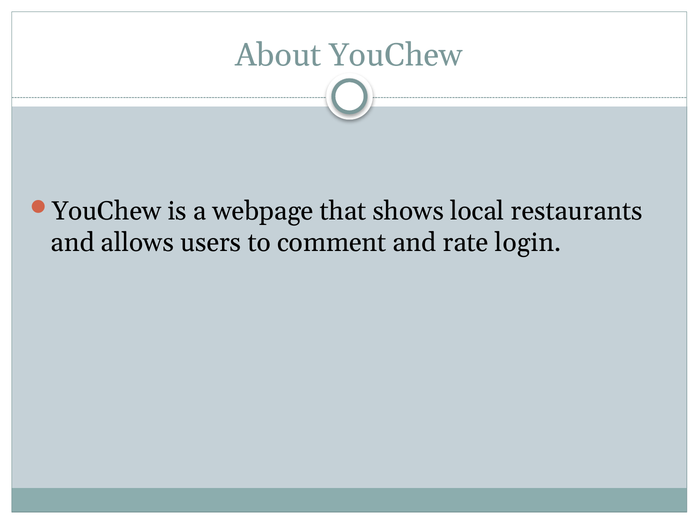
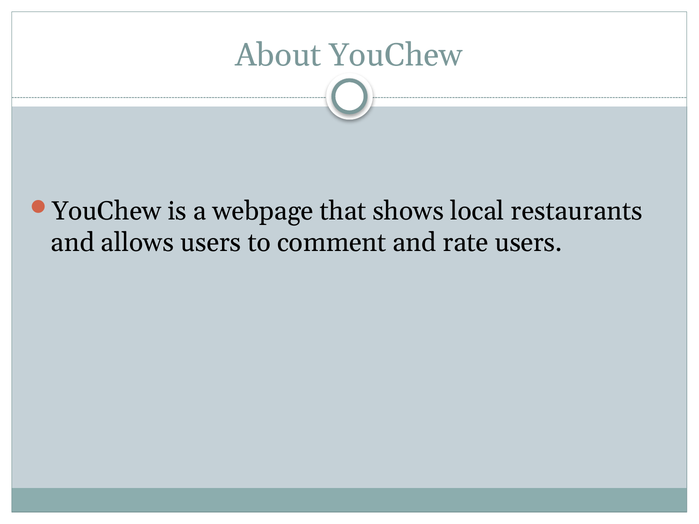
rate login: login -> users (528, 243)
